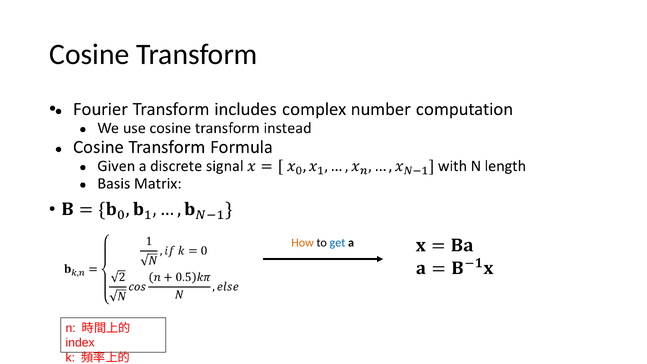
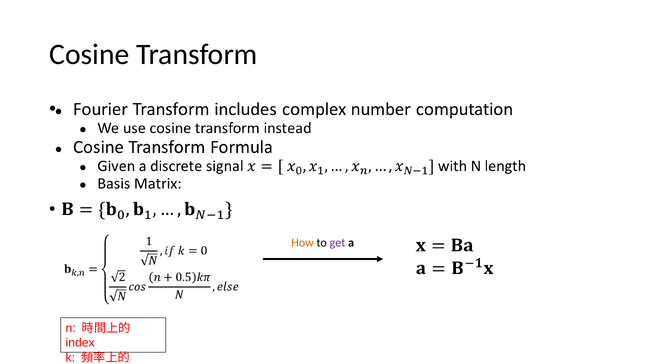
get colour: blue -> purple (337, 243)
